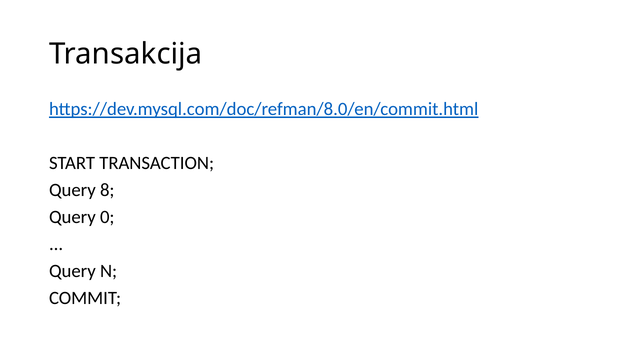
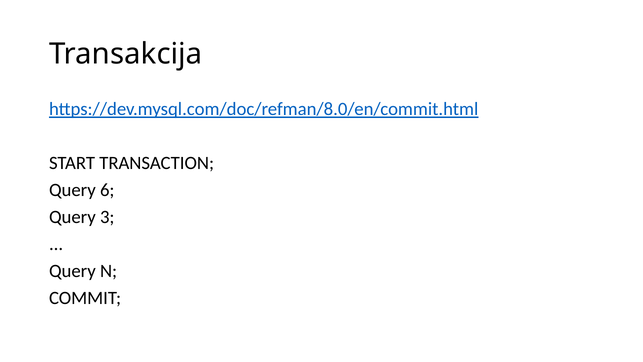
8: 8 -> 6 (107, 190)
0: 0 -> 3 (107, 217)
